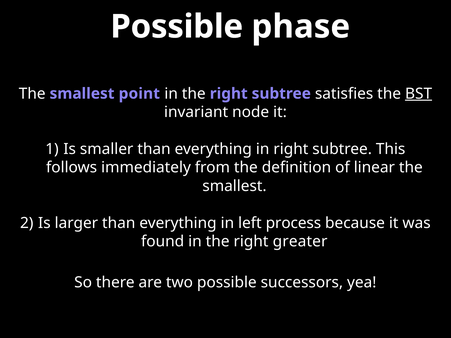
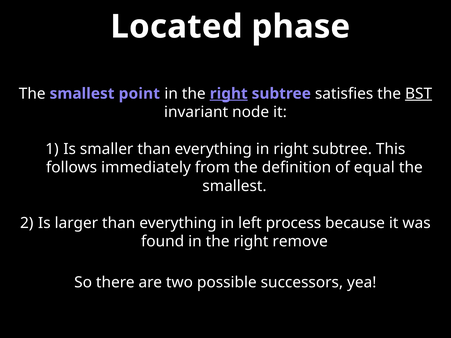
Possible: Possible -> Located (176, 27)
right underline: none -> present (229, 94)
linear: linear -> equal (374, 168)
greater: greater -> remove (300, 242)
